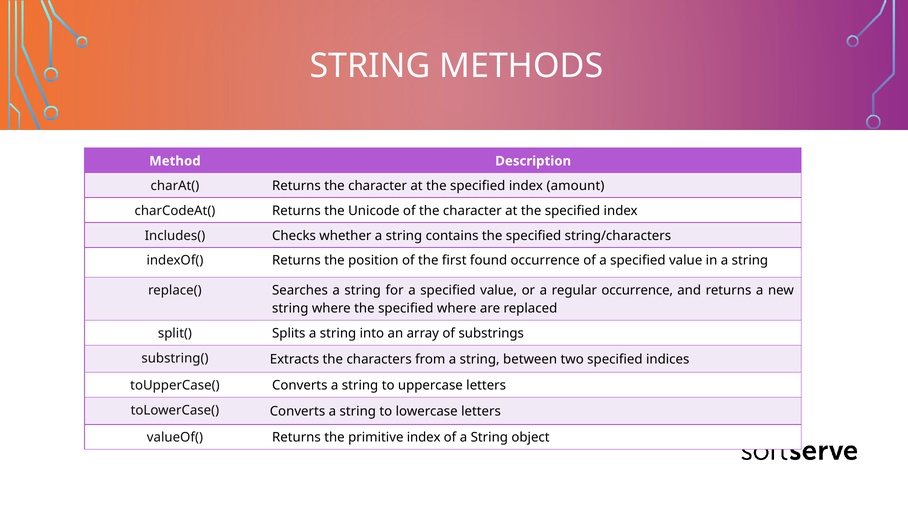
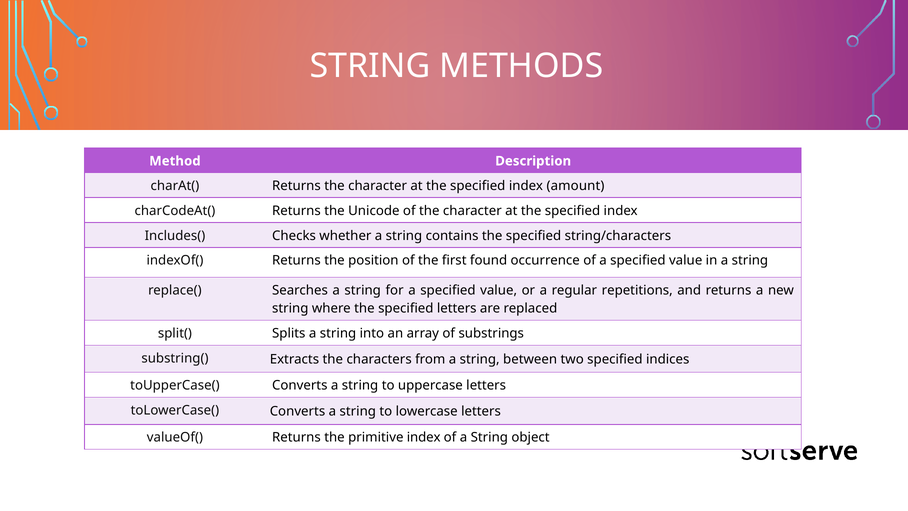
regular occurrence: occurrence -> repetitions (637, 290)
specified where: where -> letters (457, 308)
